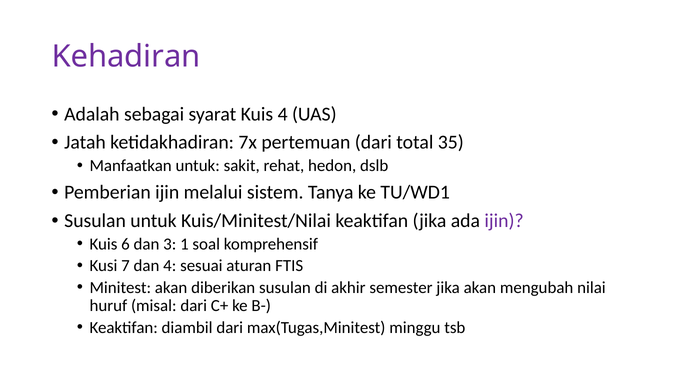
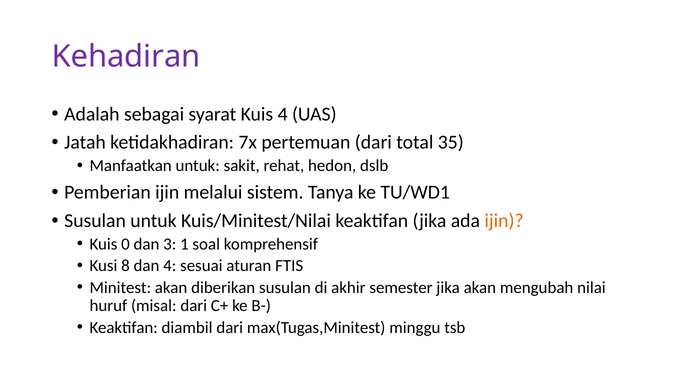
ijin colour: purple -> orange (504, 221)
6: 6 -> 0 (126, 244)
7: 7 -> 8 (126, 266)
